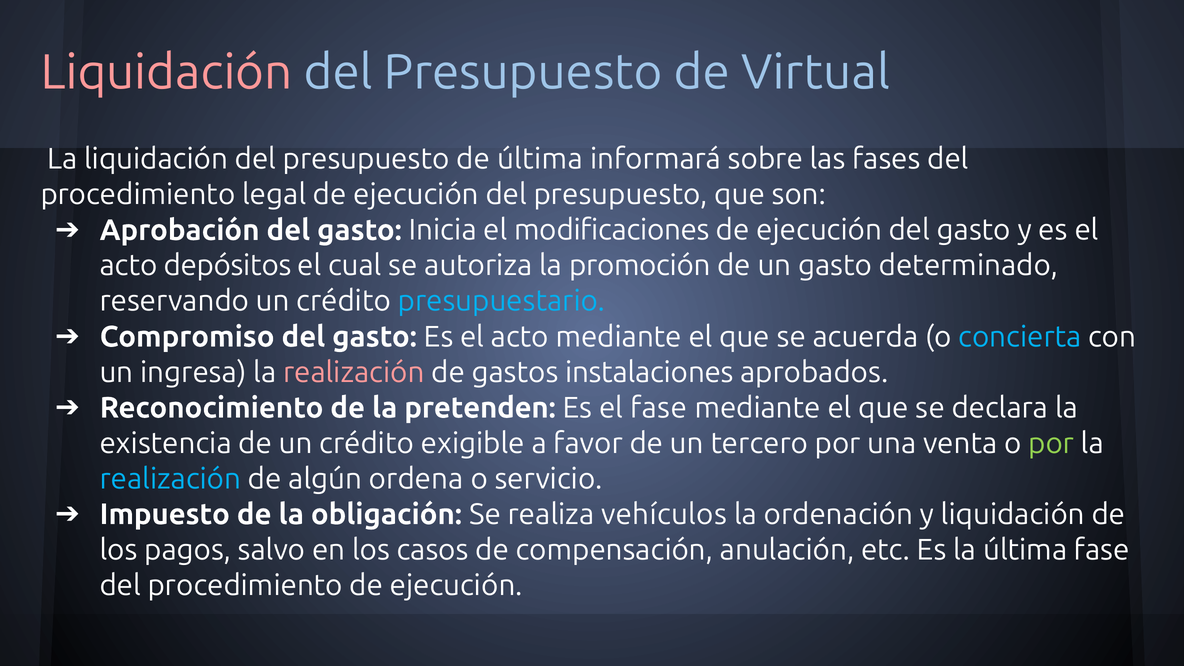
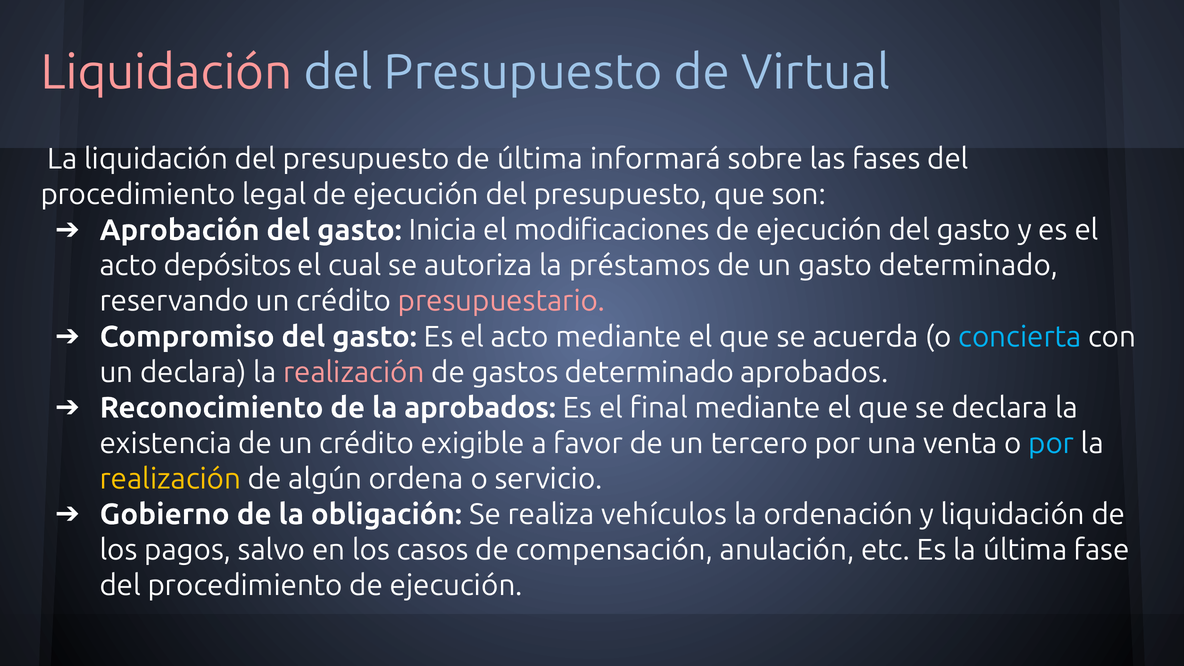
promoción: promoción -> préstamos (640, 266)
presupuestario colour: light blue -> pink (502, 301)
un ingresa: ingresa -> declara (193, 372)
gastos instalaciones: instalaciones -> determinado (649, 372)
la pretenden: pretenden -> aprobados (480, 408)
el fase: fase -> final (659, 408)
por colour: light green -> light blue (1051, 443)
realización colour: light blue -> yellow (170, 479)
Impuesto: Impuesto -> Gobierno (165, 514)
